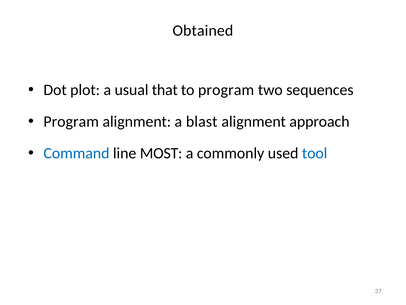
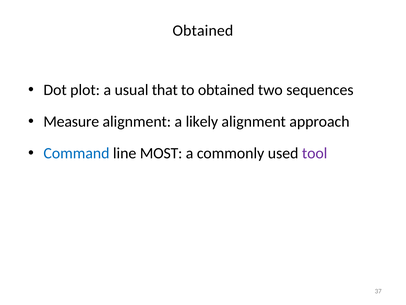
to program: program -> obtained (226, 90)
Program: Program -> Measure (71, 121)
blast: blast -> likely (202, 121)
tool colour: blue -> purple (315, 153)
